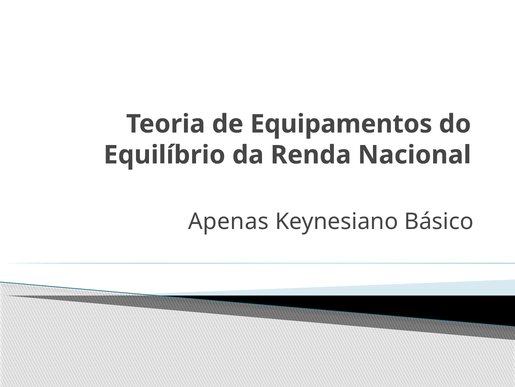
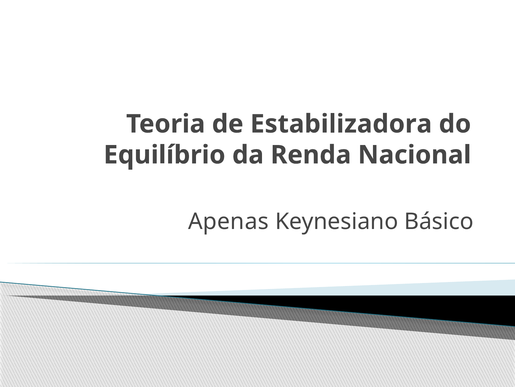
Equipamentos: Equipamentos -> Estabilizadora (341, 124)
